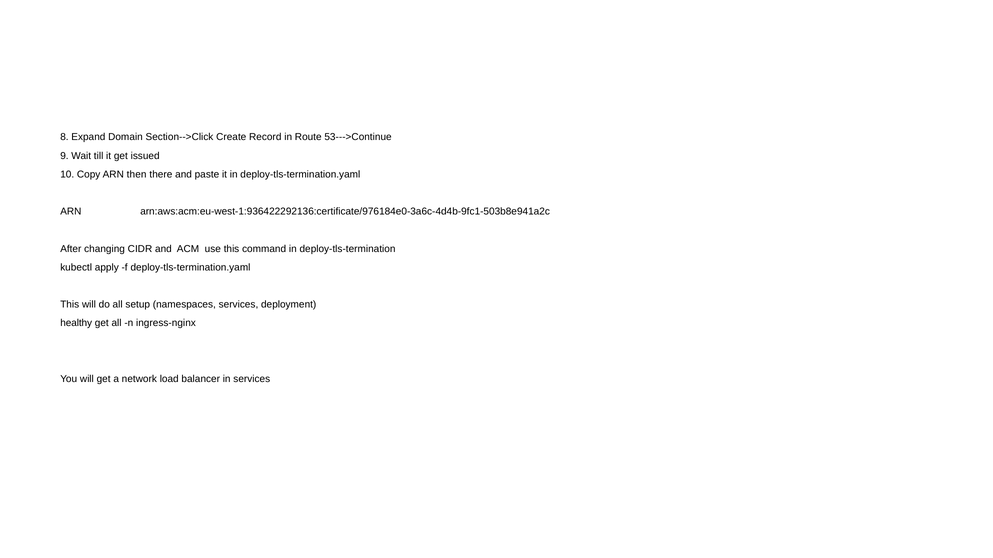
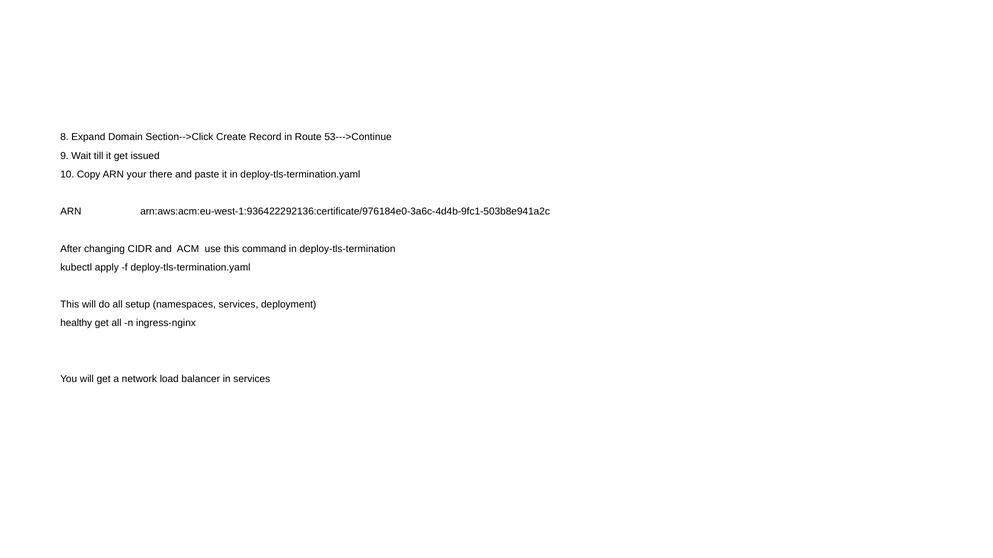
then: then -> your (137, 175)
